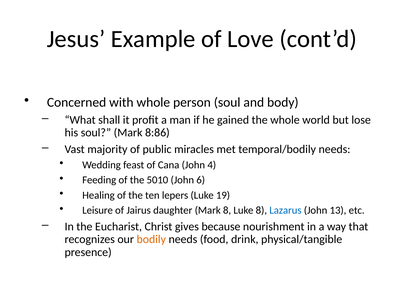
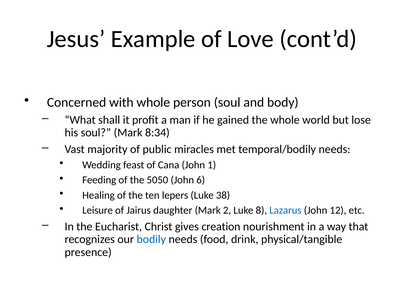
8:86: 8:86 -> 8:34 (157, 133)
4: 4 -> 1 (212, 165)
5010: 5010 -> 5050 (157, 180)
19: 19 -> 38 (223, 195)
Mark 8: 8 -> 2 (227, 210)
13: 13 -> 12 (338, 210)
because: because -> creation (221, 227)
bodily colour: orange -> blue (151, 239)
